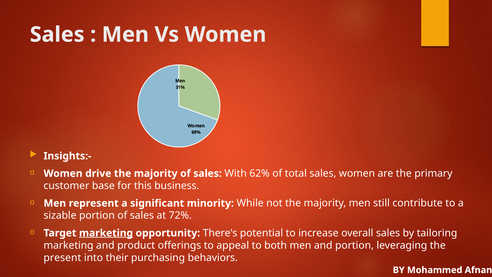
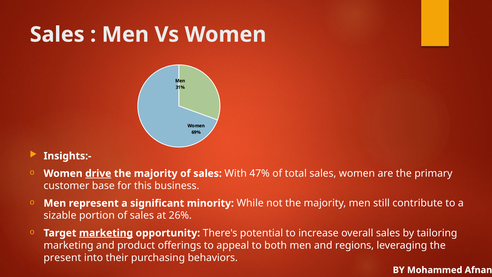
drive underline: none -> present (98, 173)
62%: 62% -> 47% (260, 173)
72%: 72% -> 26% (180, 215)
and portion: portion -> regions (355, 245)
